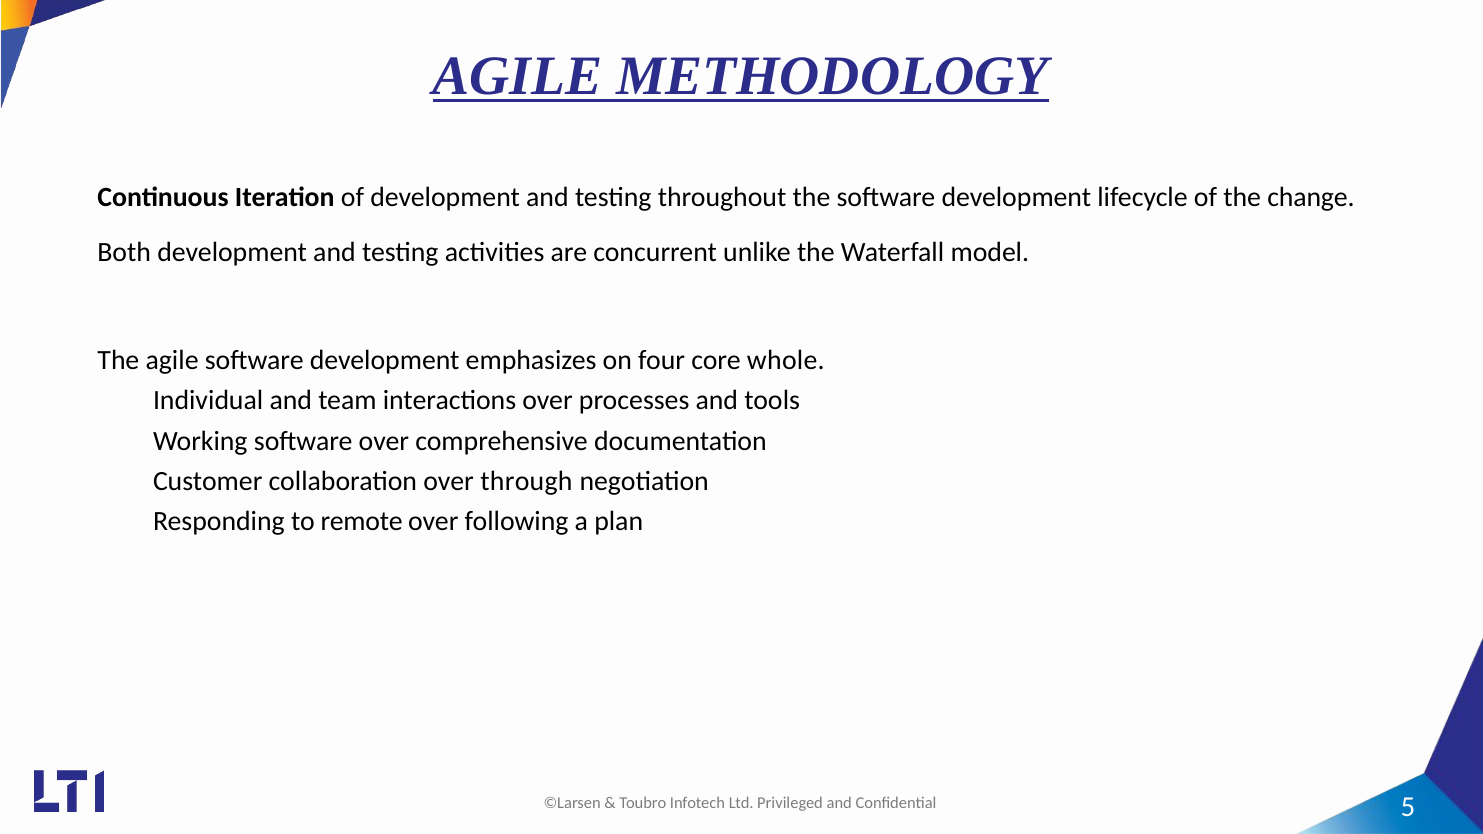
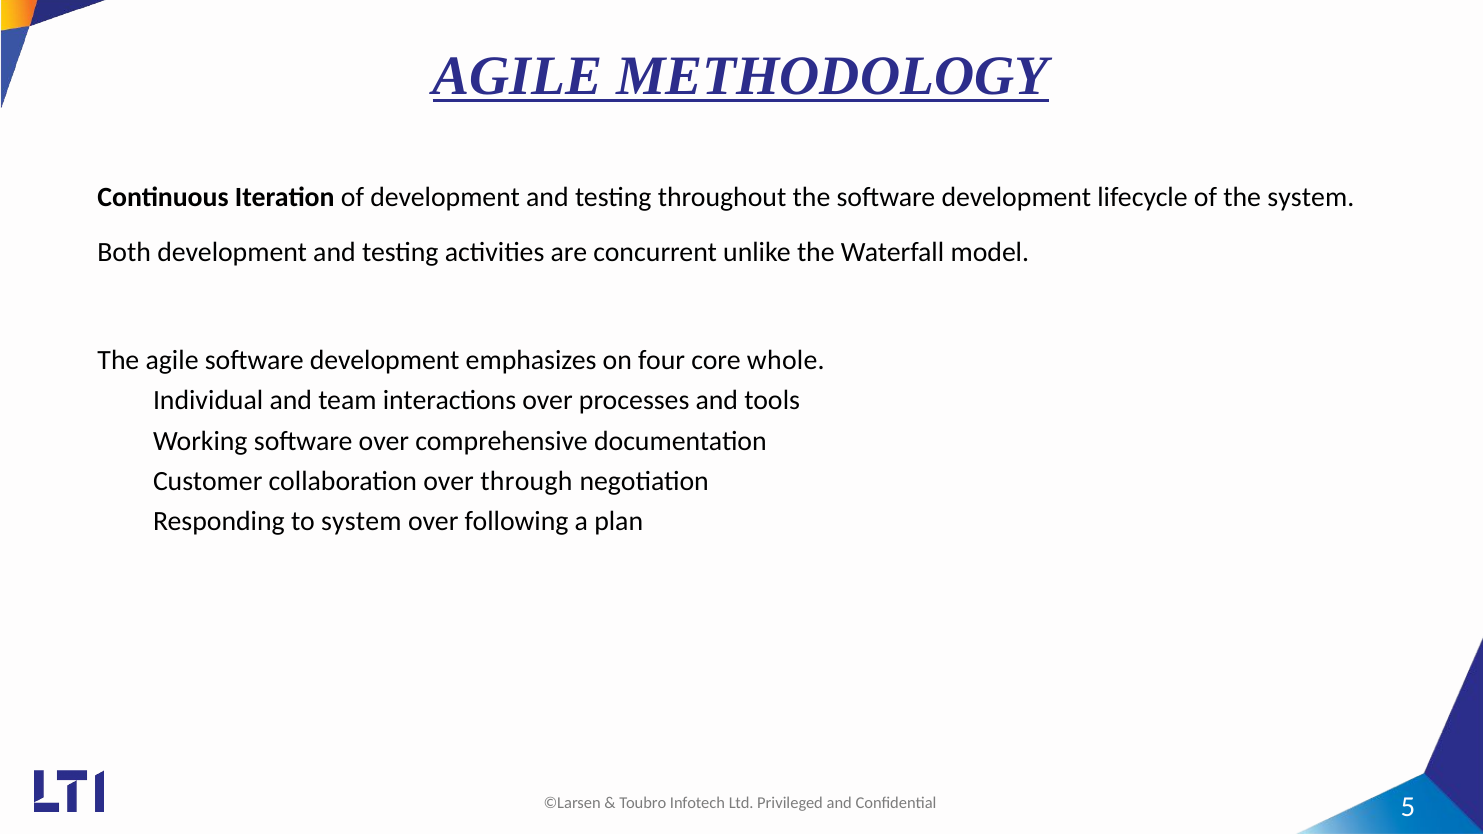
the change: change -> system (1311, 198)
to remote: remote -> system (361, 522)
